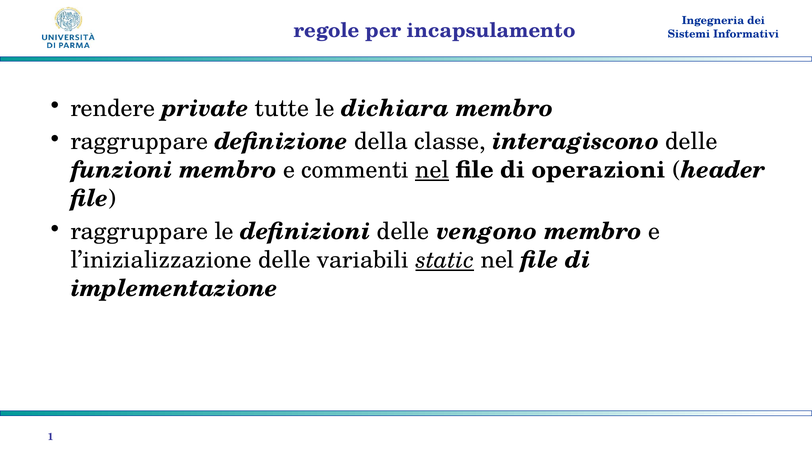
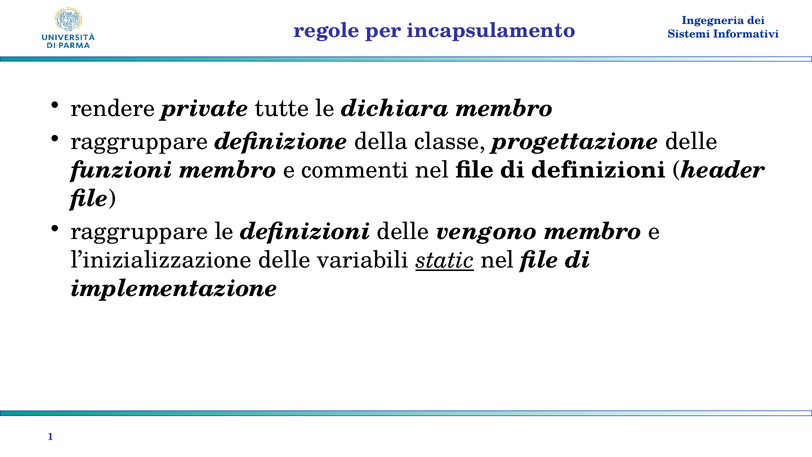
interagiscono: interagiscono -> progettazione (576, 141)
nel underline: present -> none (432, 170)
di operazioni: operazioni -> definizioni (599, 170)
